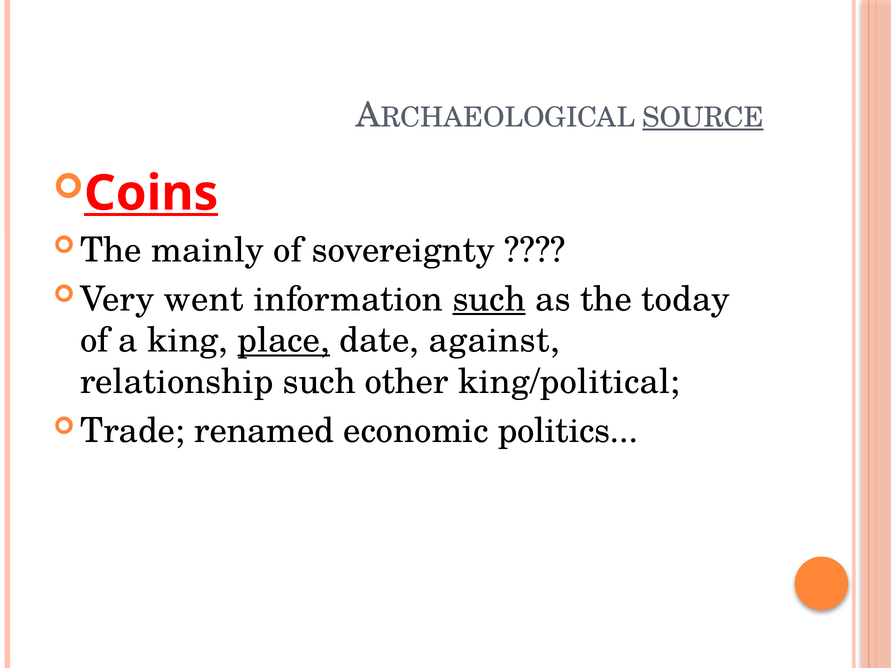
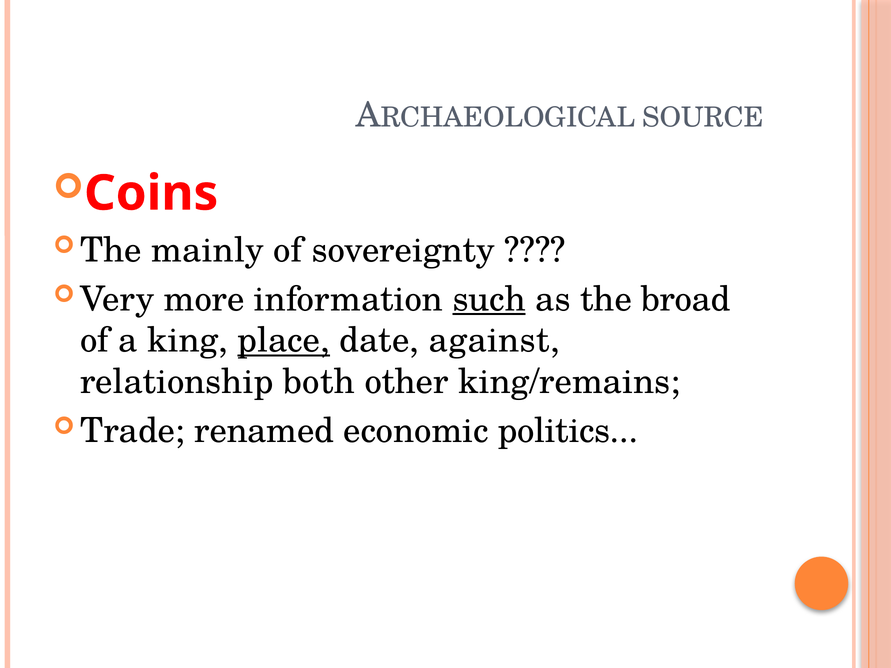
SOURCE underline: present -> none (703, 118)
Coins underline: present -> none (151, 193)
went: went -> more (204, 299)
today: today -> broad (686, 299)
relationship such: such -> both (319, 382)
king/political: king/political -> king/remains (569, 382)
